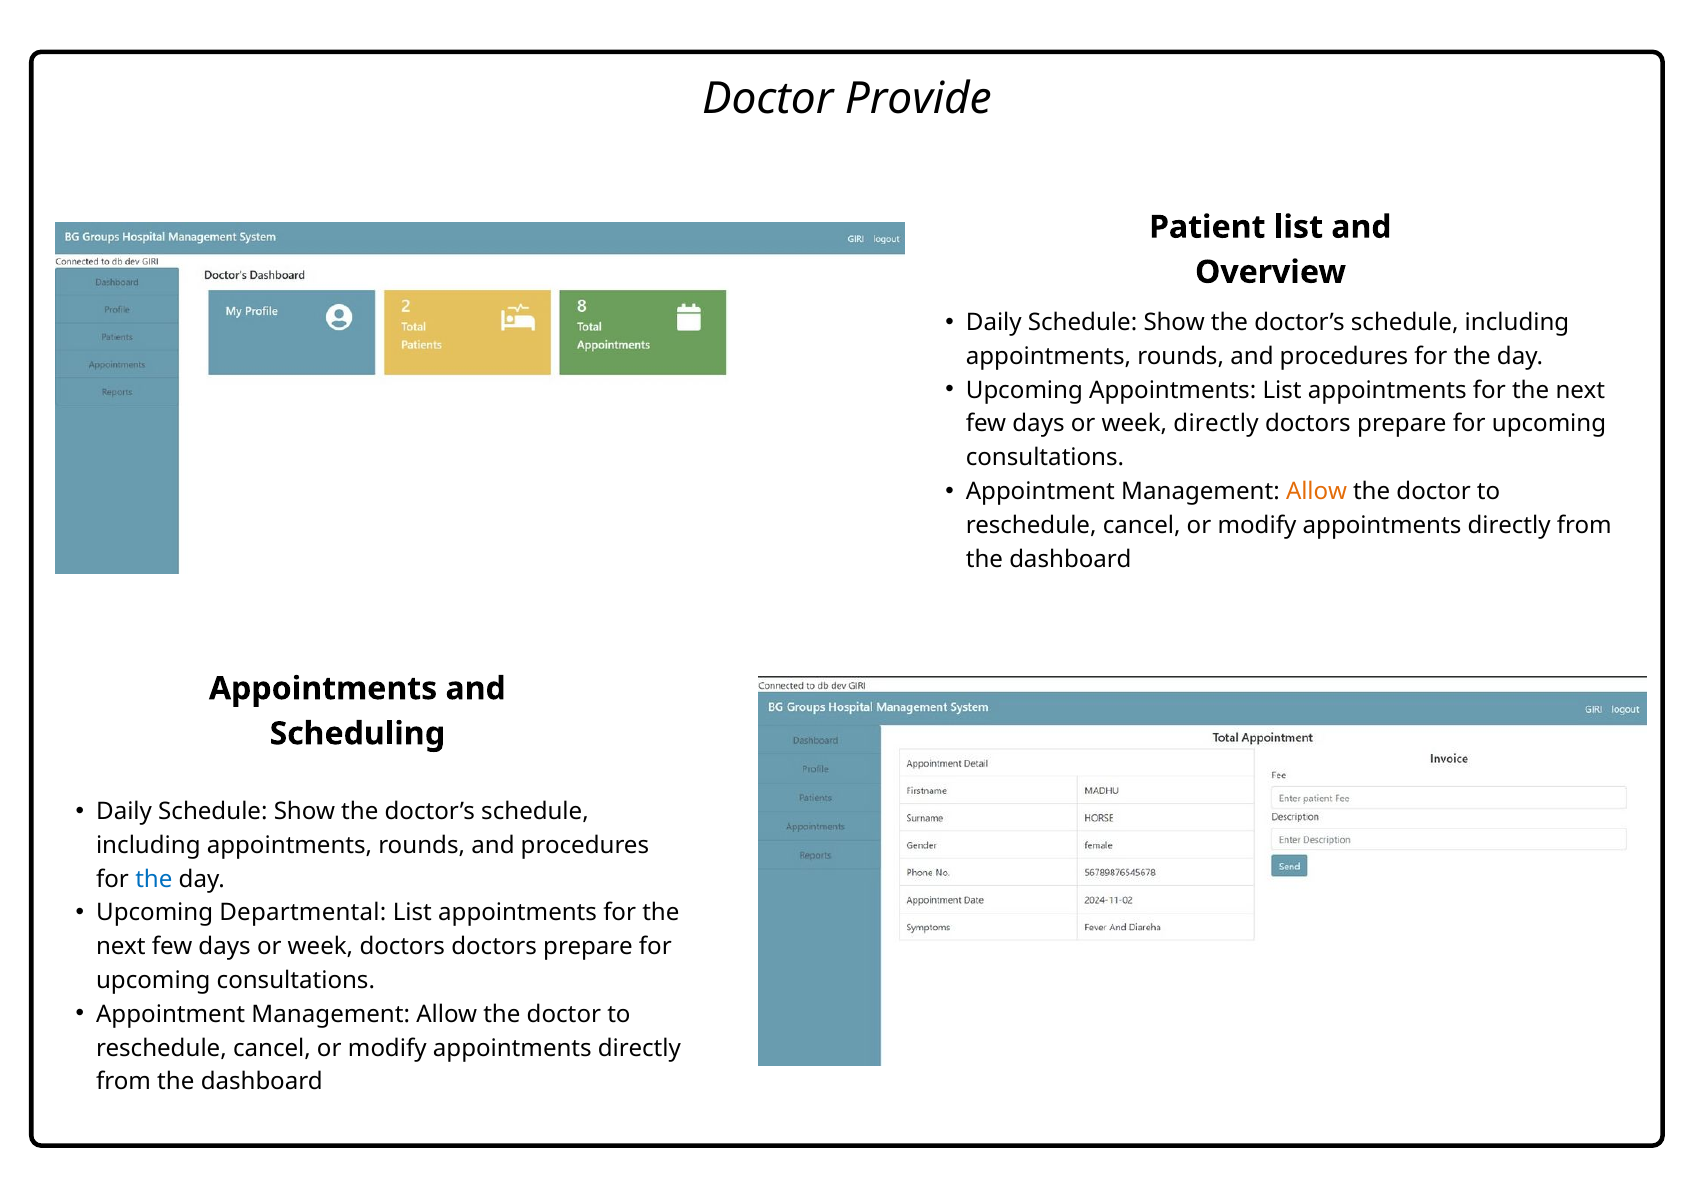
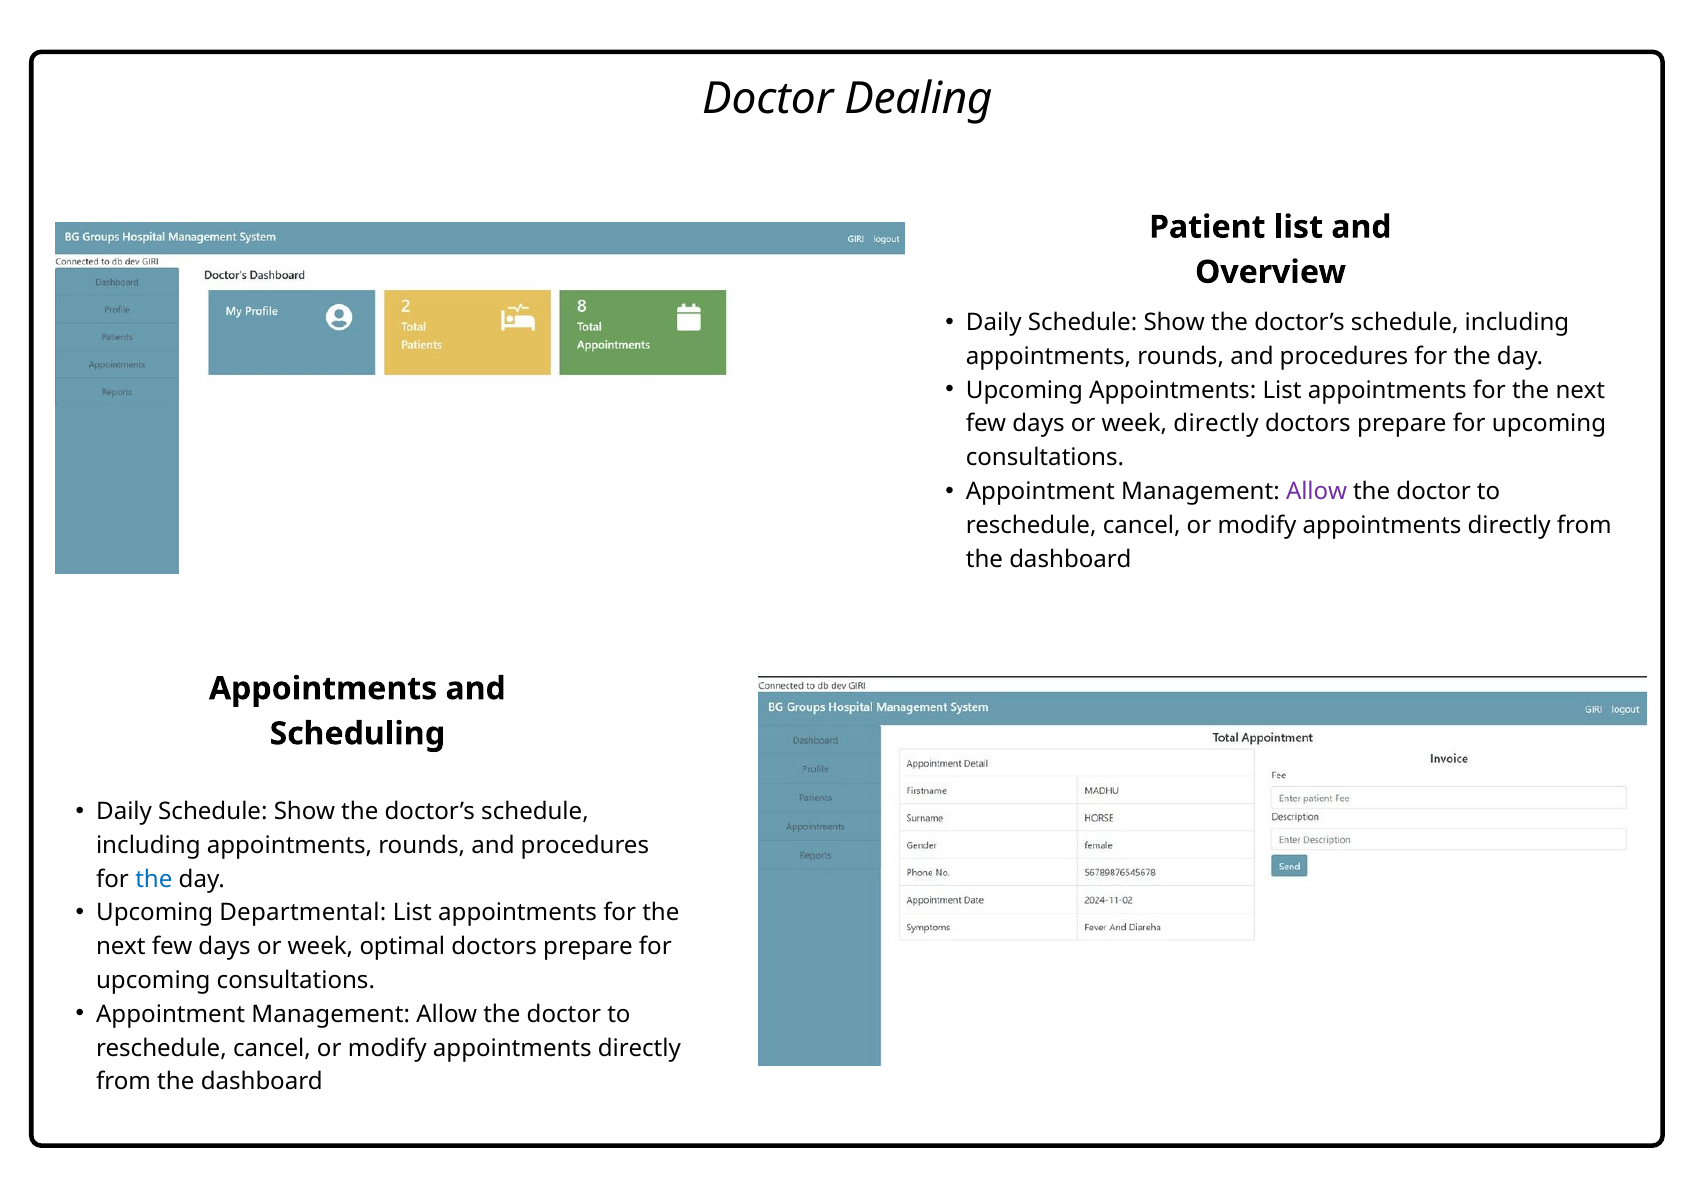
Provide: Provide -> Dealing (919, 99)
Allow colour: orange -> purple (1316, 492)
week doctors: doctors -> optimal (402, 947)
